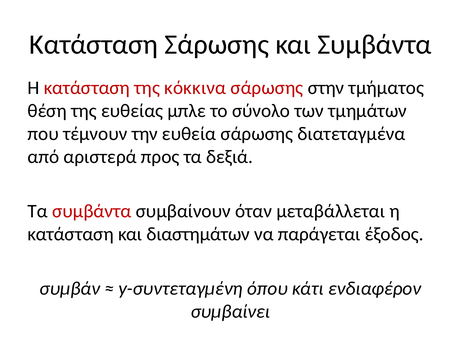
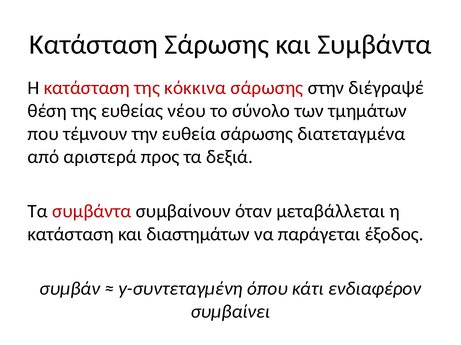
τμήματος: τμήματος -> διέγραψέ (386, 88)
μπλε: μπλε -> νέου (187, 111)
